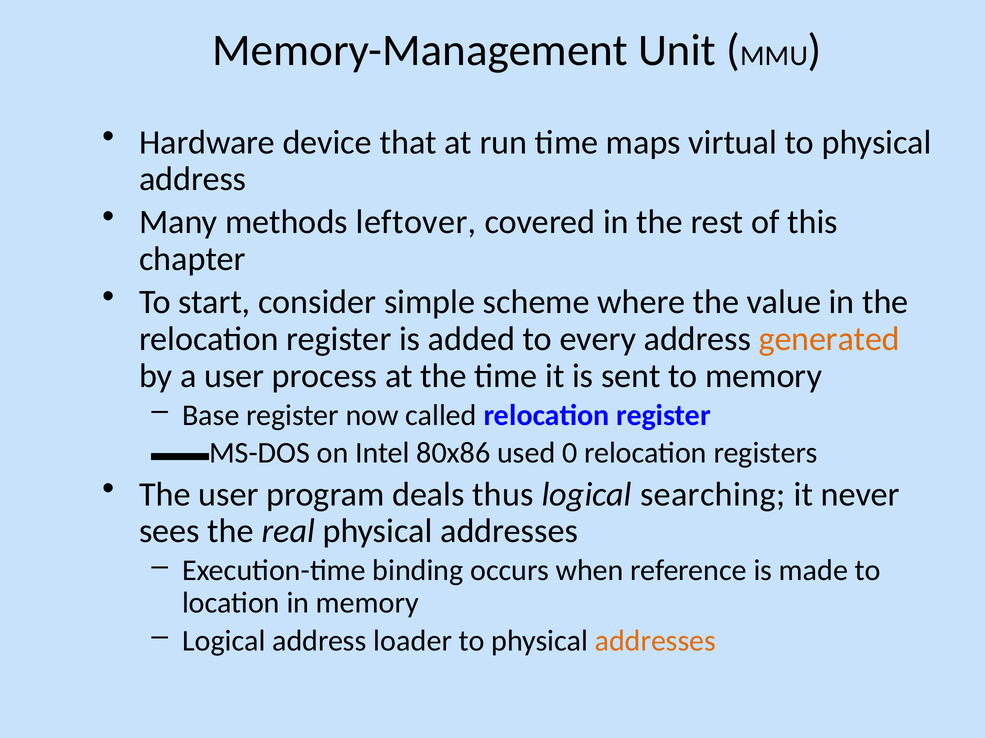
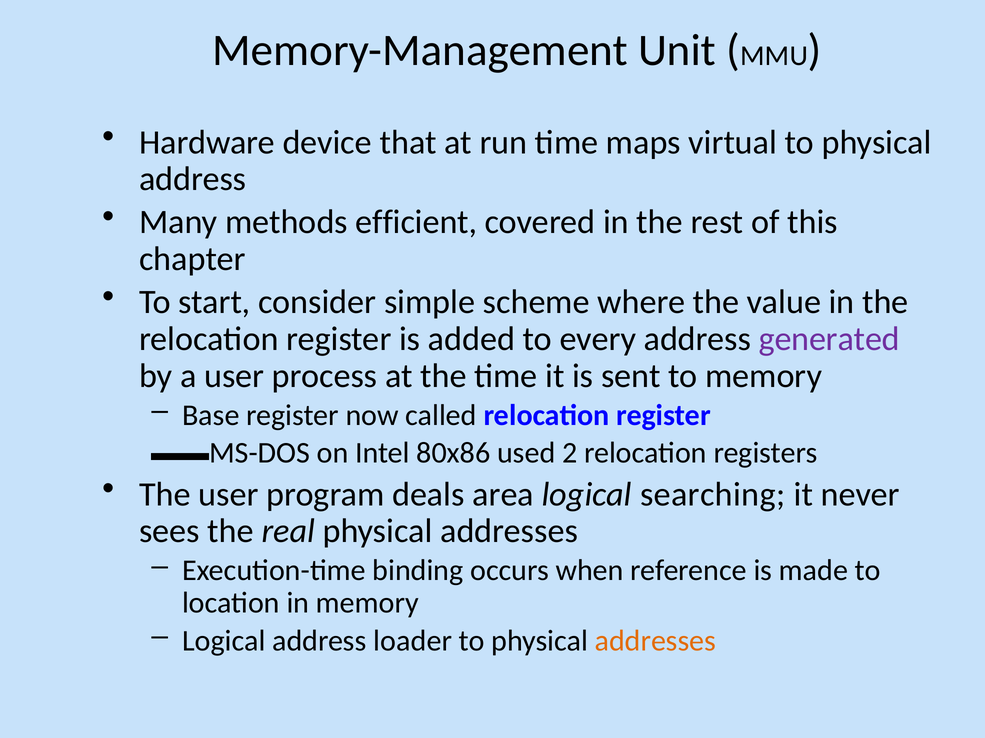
leftover: leftover -> efficient (416, 222)
generated colour: orange -> purple (829, 339)
0: 0 -> 2 (570, 453)
thus: thus -> area (503, 495)
